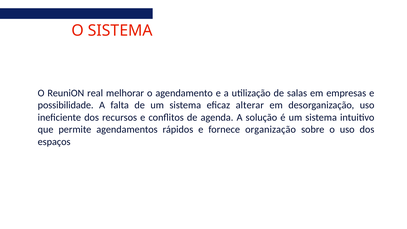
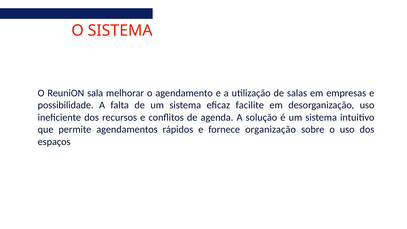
real: real -> sala (95, 93)
alterar: alterar -> facilite (250, 105)
